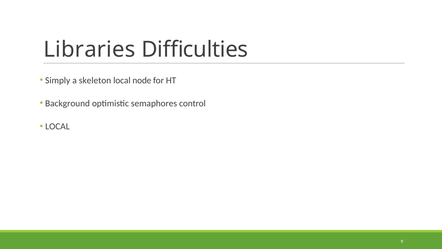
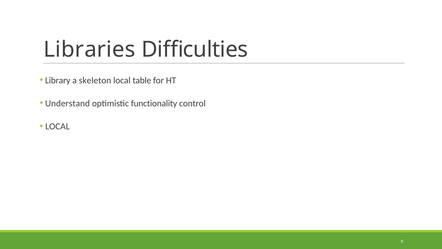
Simply: Simply -> Library (58, 80)
node: node -> table (142, 80)
Background: Background -> Understand (68, 103)
semaphores: semaphores -> functionality (154, 103)
